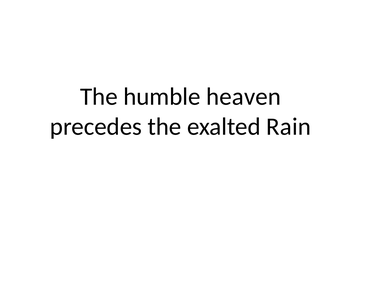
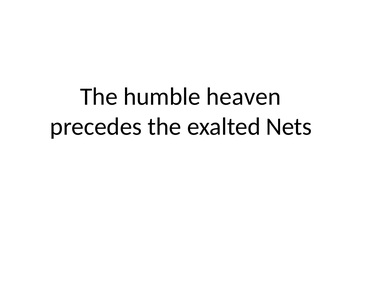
Rain: Rain -> Nets (289, 126)
